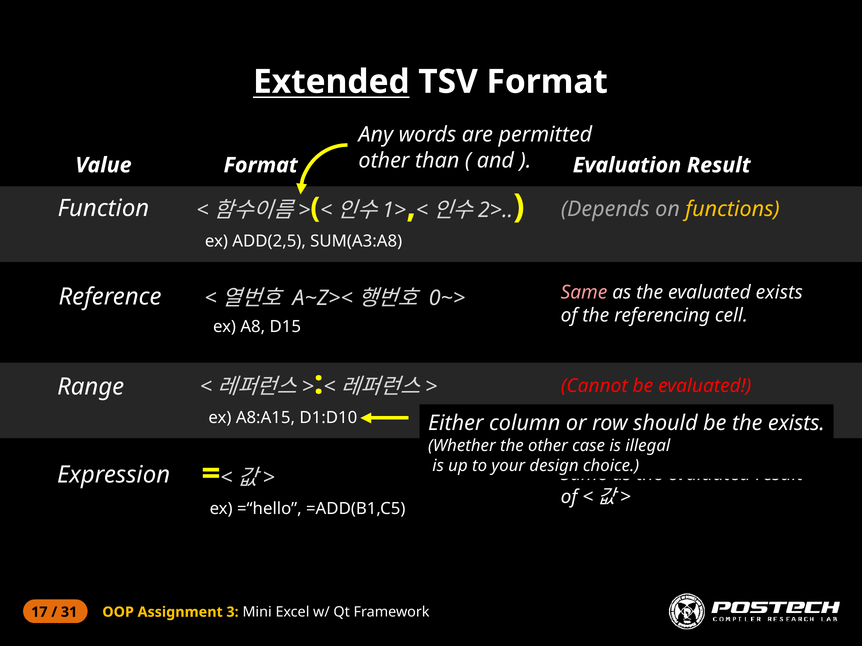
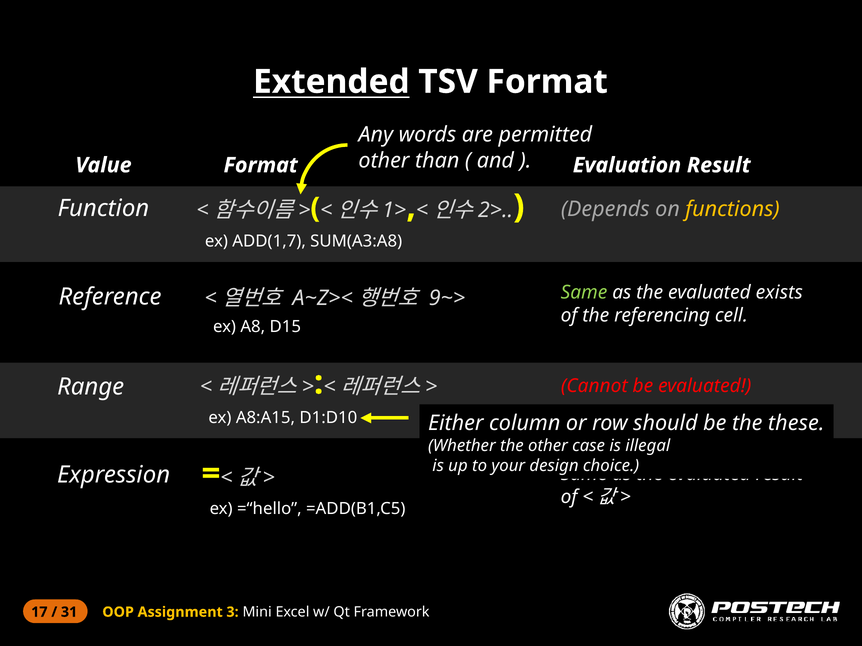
ADD(2,5: ADD(2,5 -> ADD(1,7 (269, 241)
Same colour: pink -> light green (584, 293)
0~>: 0~> -> 9~> (447, 298)
the exists: exists -> these (796, 423)
